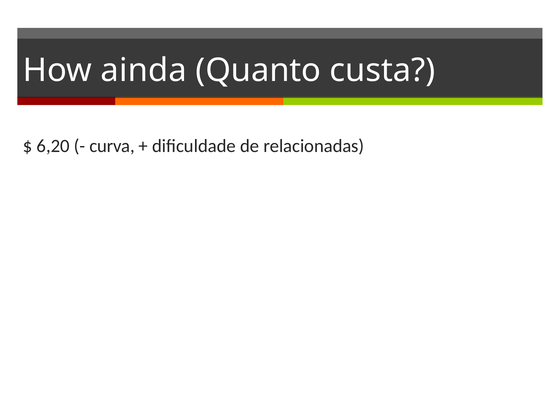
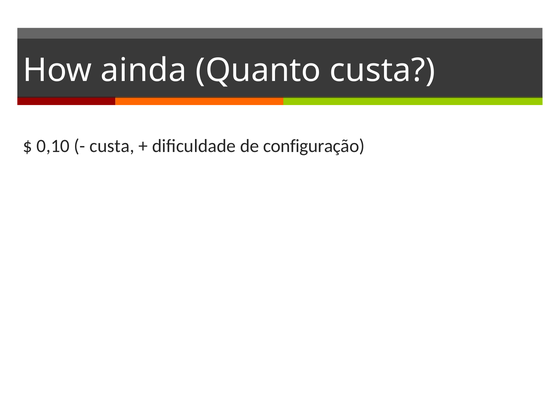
6,20: 6,20 -> 0,10 (53, 146)
curva: curva -> custa (112, 146)
relacionadas: relacionadas -> configuração (314, 146)
